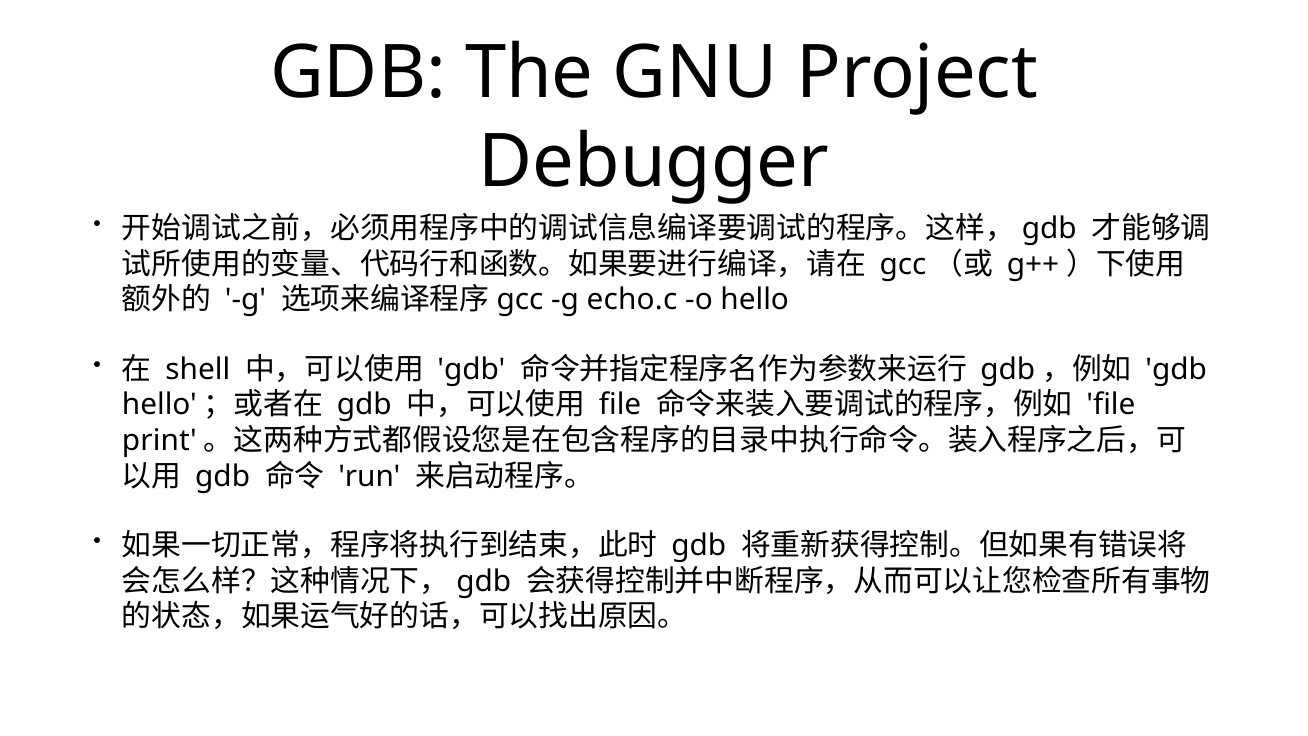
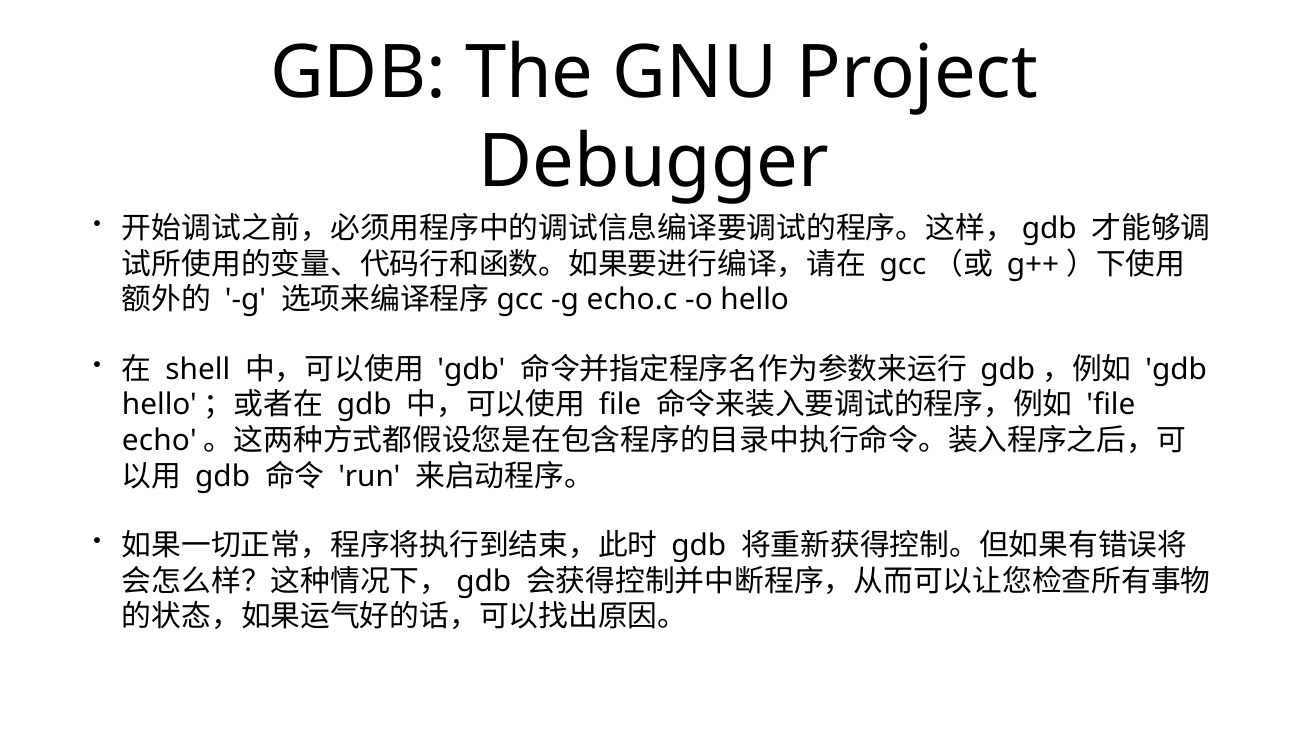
print: print -> echo (159, 441)
